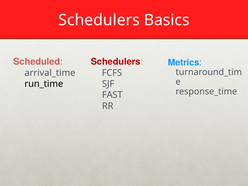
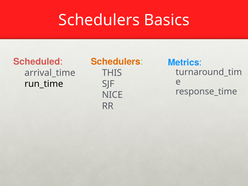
Schedulers colour: red -> orange (116, 62)
FCFS: FCFS -> THIS (112, 73)
FAST: FAST -> NICE (112, 95)
